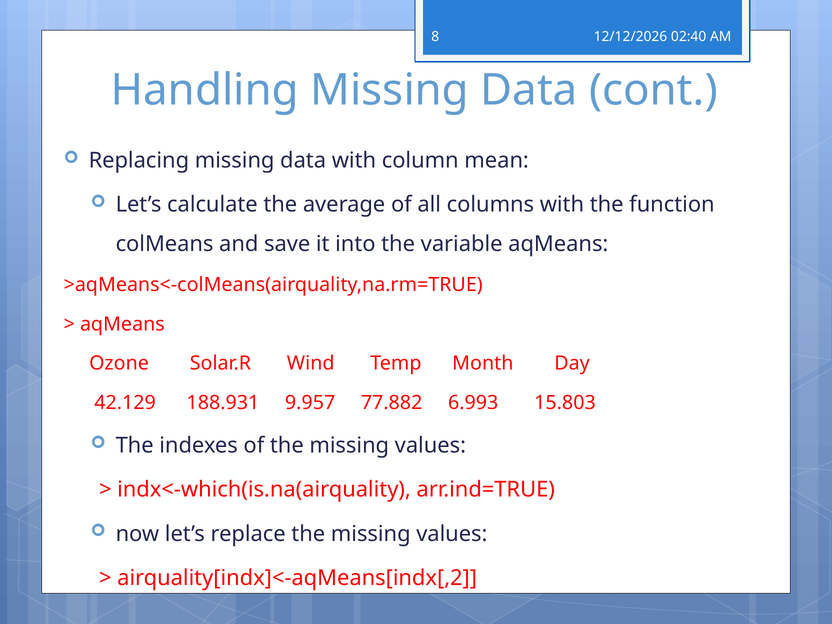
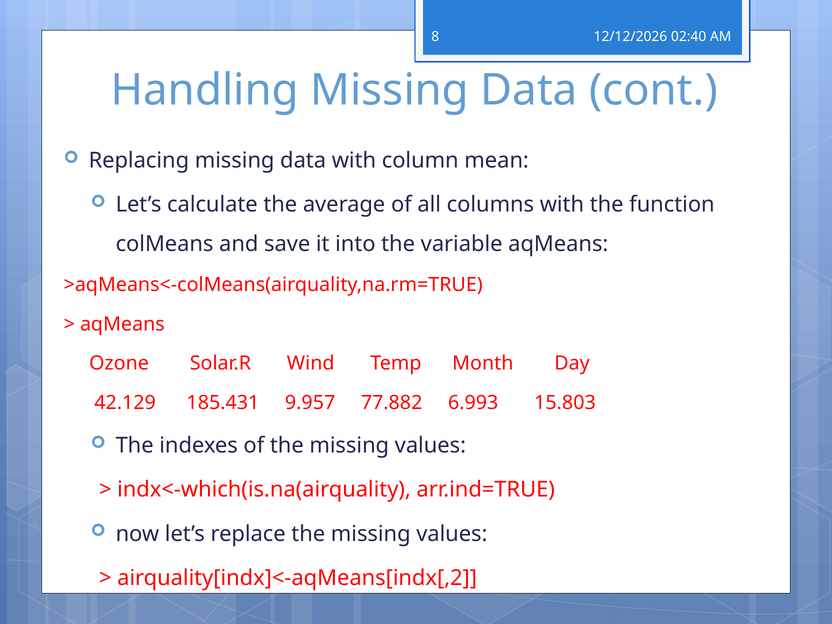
188.931: 188.931 -> 185.431 (223, 403)
